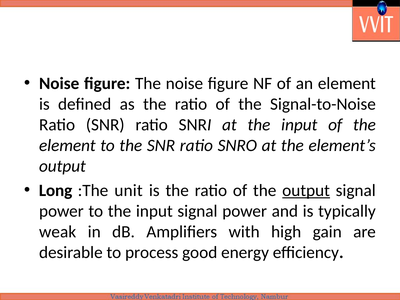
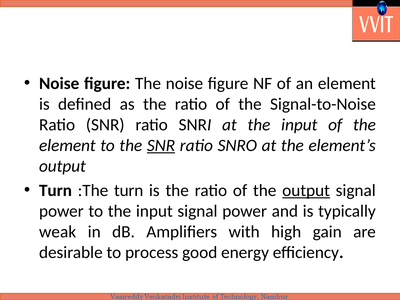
SNR underline: none -> present (161, 146)
Long: Long -> Turn (55, 190)
:The unit: unit -> turn (129, 190)
